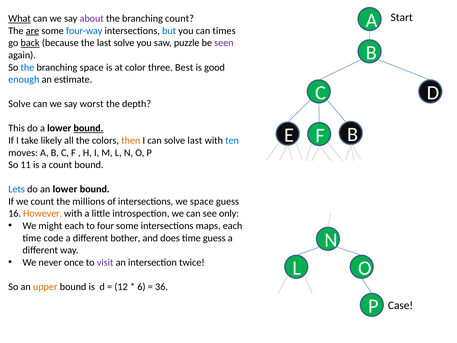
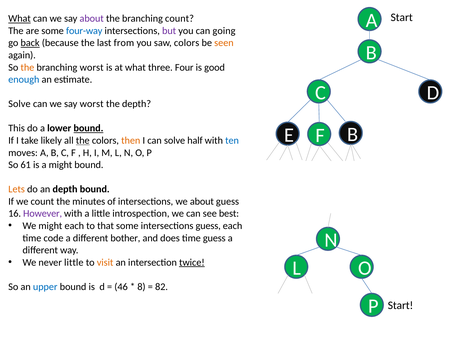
are underline: present -> none (32, 31)
but colour: blue -> purple (169, 31)
times: times -> going (224, 31)
last solve: solve -> from (124, 43)
saw puzzle: puzzle -> colors (187, 43)
seen colour: purple -> orange (224, 43)
the colour: blue -> orange (27, 67)
branching space: space -> worst (92, 67)
at color: color -> what (135, 67)
Best: Best -> Four (184, 67)
the underline: none -> present (83, 140)
solve last: last -> half (195, 140)
11: 11 -> 61 (26, 165)
a count: count -> might (60, 165)
Lets colour: blue -> orange (17, 189)
an lower: lower -> depth (65, 189)
millions: millions -> minutes (89, 201)
we space: space -> about (202, 201)
However colour: orange -> purple (43, 213)
only: only -> best (229, 213)
four: four -> that (106, 226)
intersections maps: maps -> guess (208, 226)
never once: once -> little (74, 262)
visit colour: purple -> orange (105, 262)
twice underline: none -> present (192, 262)
upper colour: orange -> blue (45, 287)
12: 12 -> 46 (121, 287)
6: 6 -> 8 (141, 287)
36: 36 -> 82 (162, 287)
Case: Case -> Start (401, 305)
